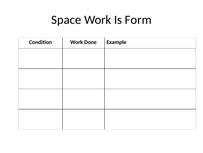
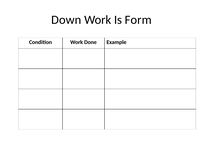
Space: Space -> Down (66, 20)
